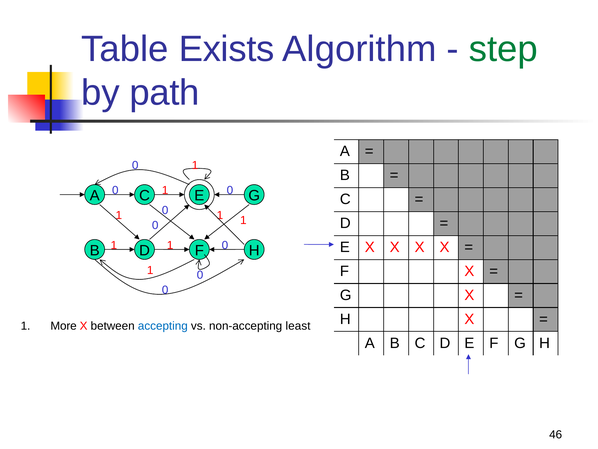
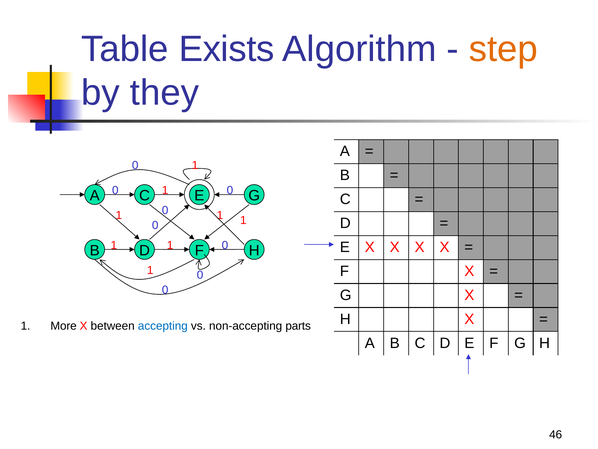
step colour: green -> orange (503, 49)
path: path -> they (164, 93)
least: least -> parts (298, 326)
